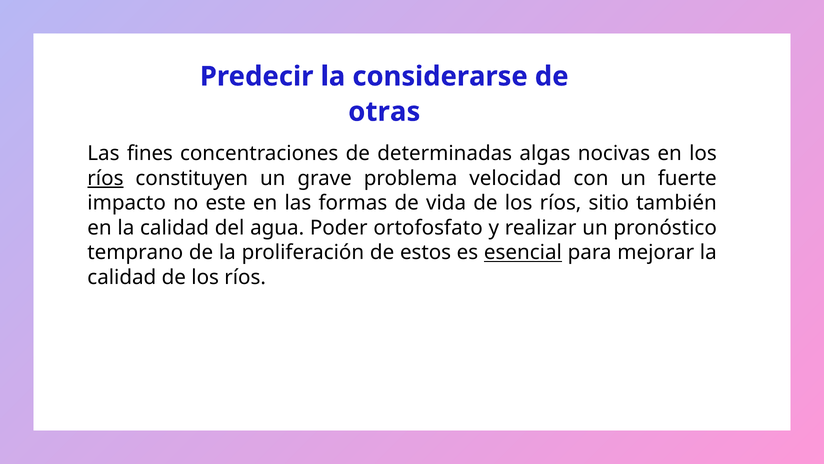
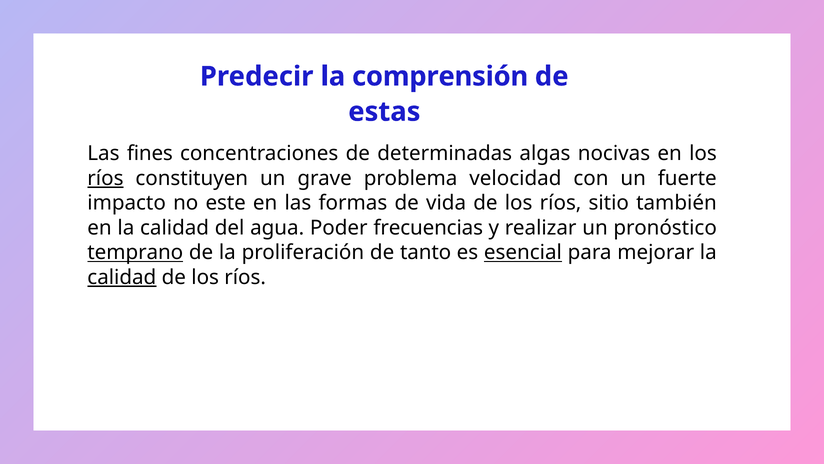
considerarse: considerarse -> comprensión (440, 76)
otras: otras -> estas (384, 112)
ortofosfato: ortofosfato -> frecuencias (428, 228)
temprano underline: none -> present (135, 252)
estos: estos -> tanto (426, 252)
calidad underline: none -> present (122, 277)
